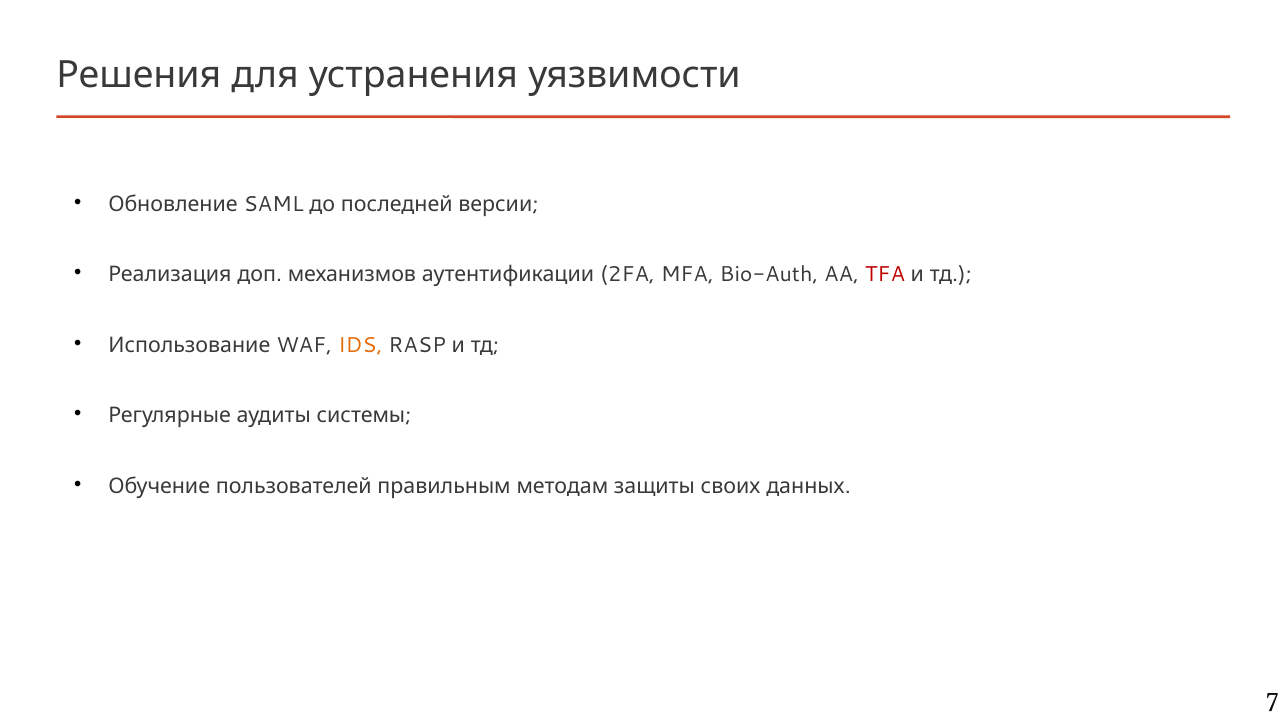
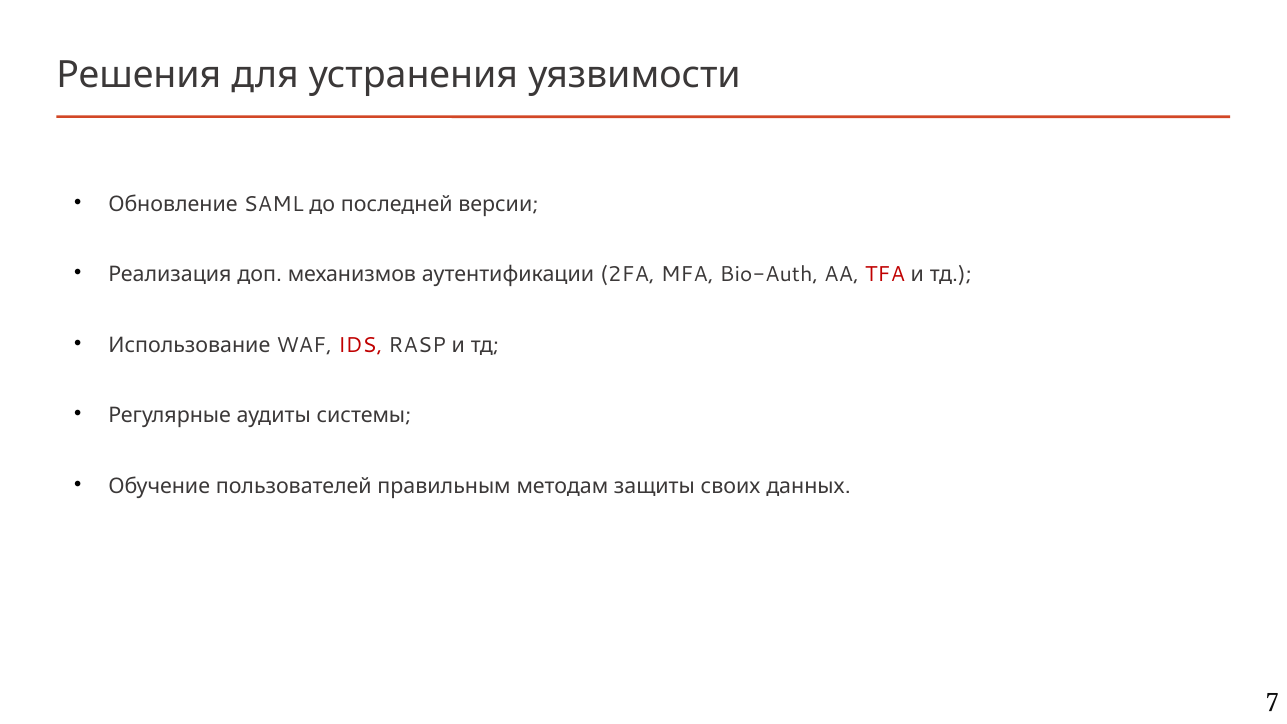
IDS colour: orange -> red (360, 345)
